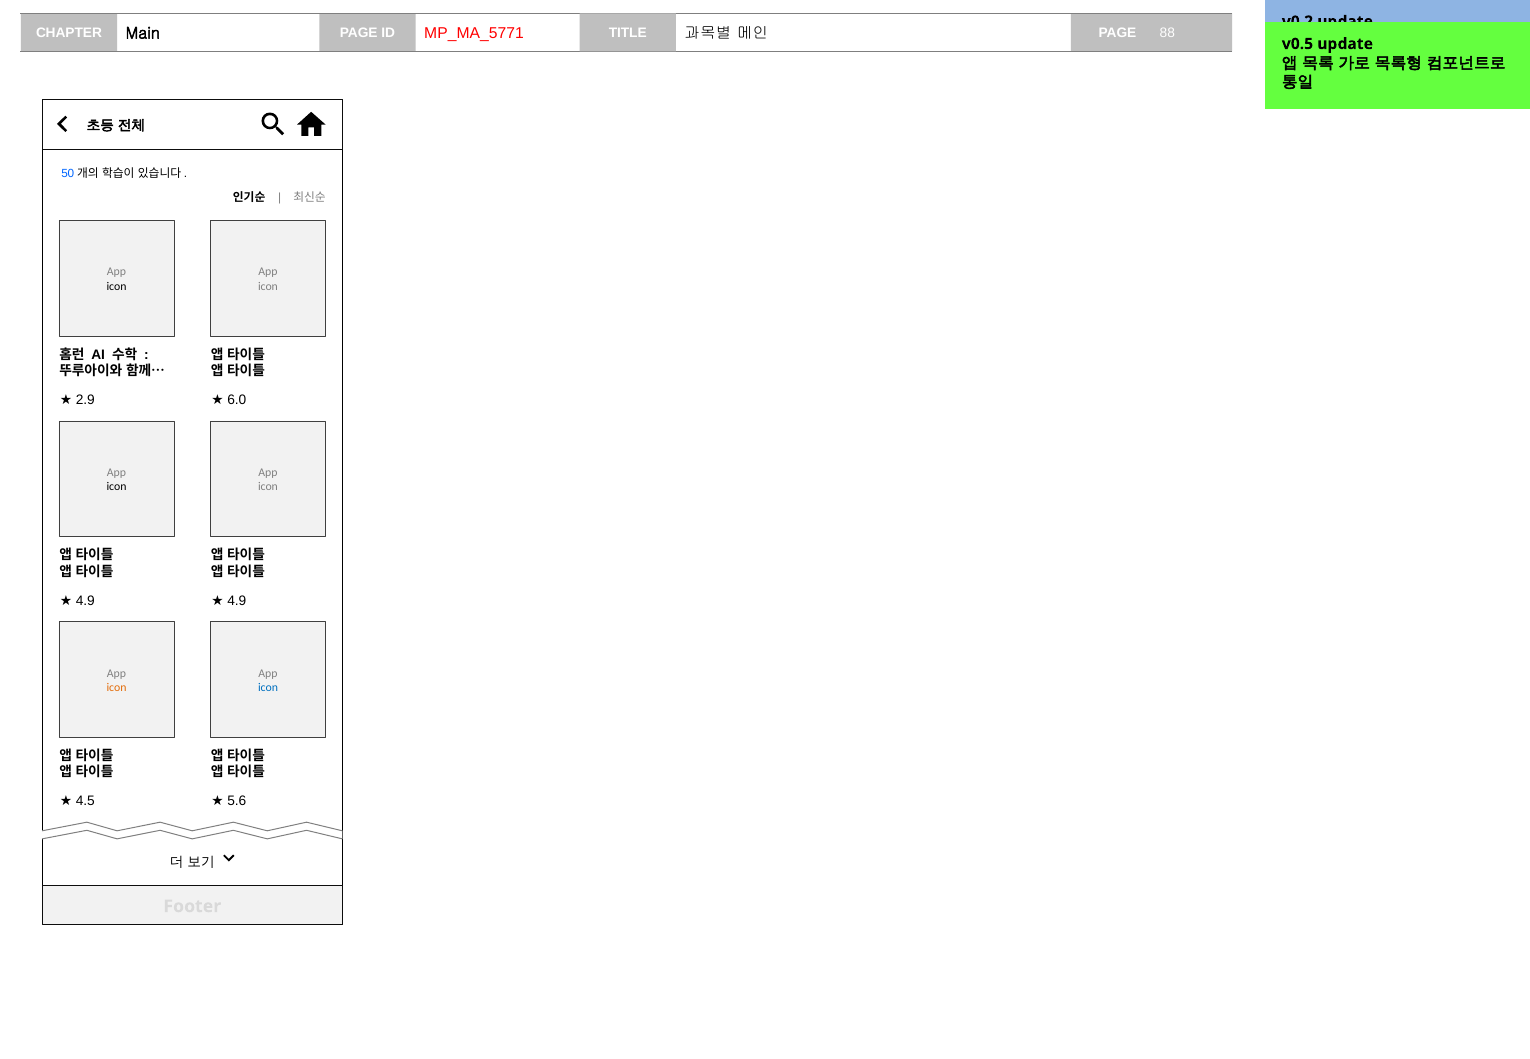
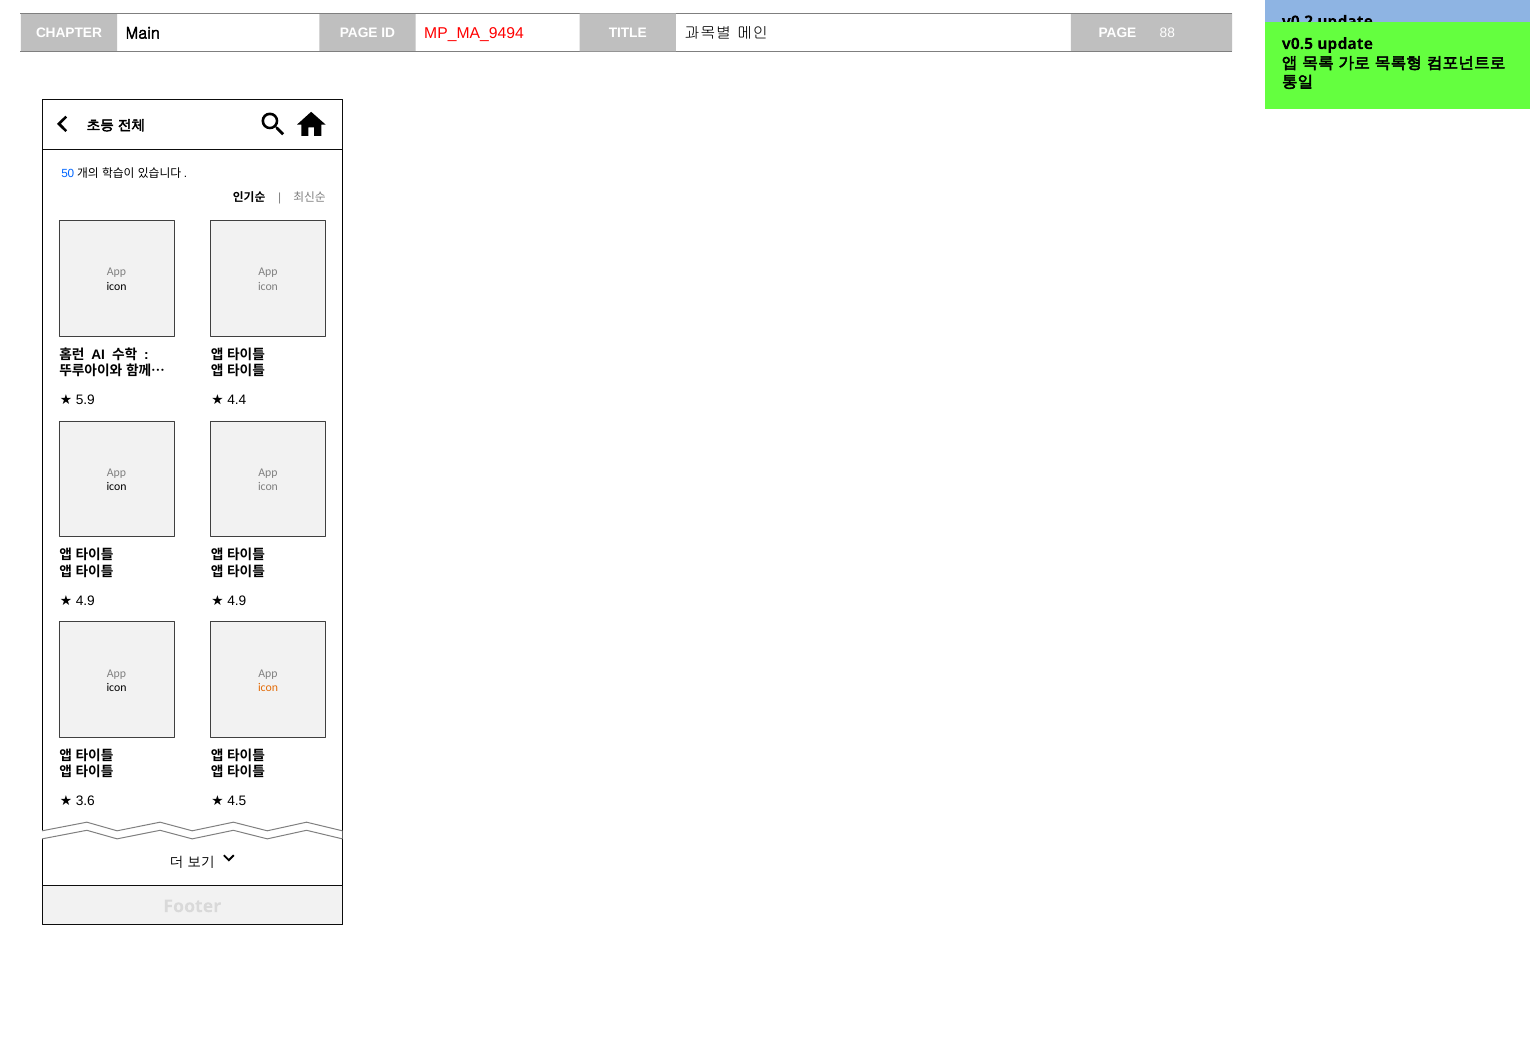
MP_MA_5771: MP_MA_5771 -> MP_MA_9494 (474, 34)
2.9: 2.9 -> 5.9 (85, 400)
6.0: 6.0 -> 4.4 (237, 400)
icon colour: orange -> black (116, 688)
icon colour: blue -> orange (268, 688)
4.5: 4.5 -> 3.6 (85, 801)
5.6: 5.6 -> 4.5 (237, 801)
